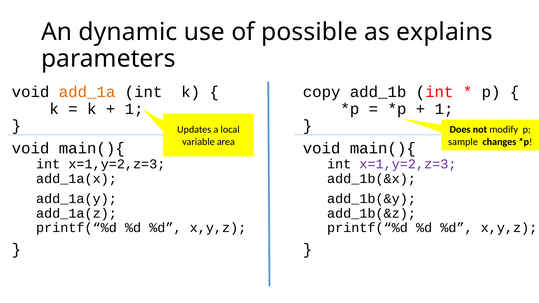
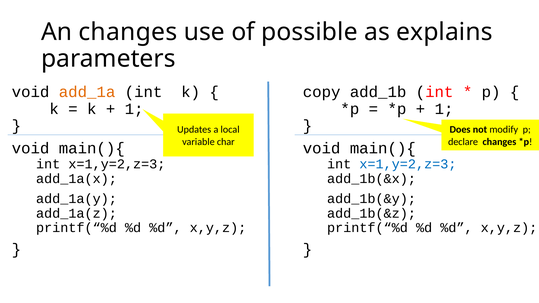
An dynamic: dynamic -> changes (128, 32)
area: area -> char (226, 142)
sample: sample -> declare (463, 142)
x=1,y=2,z=3 colour: purple -> blue (408, 164)
